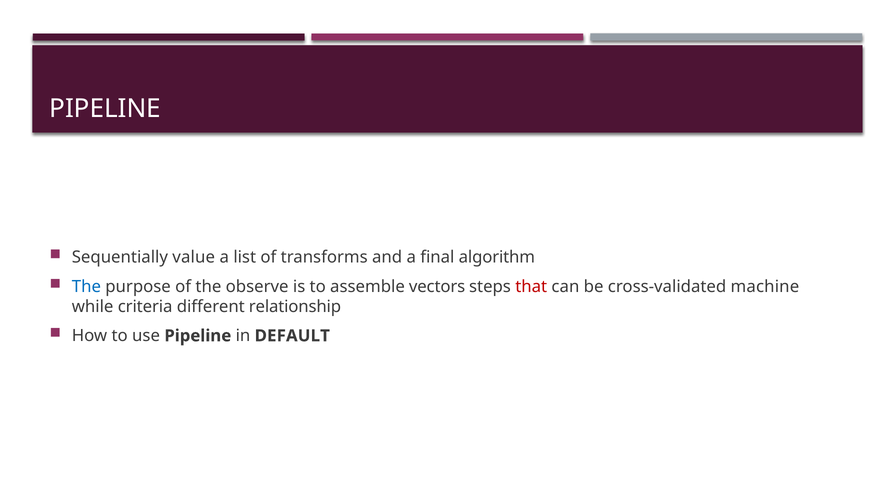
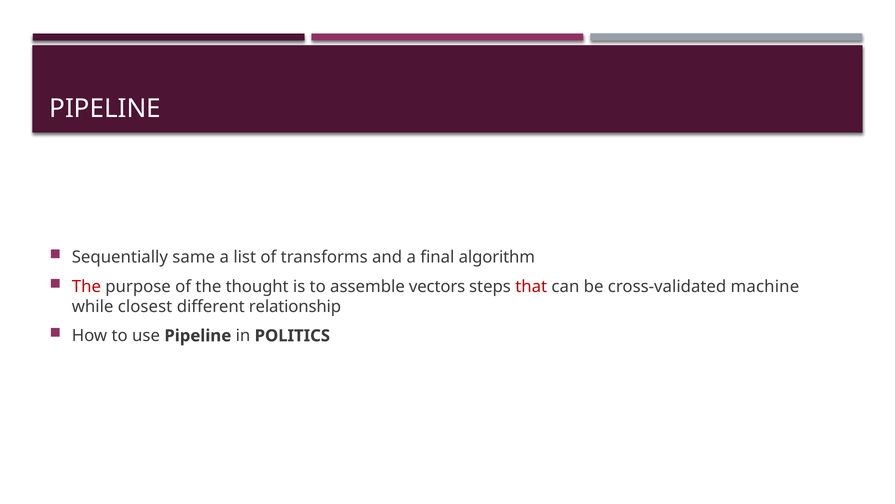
value: value -> same (194, 257)
The colour: blue -> red (86, 286)
observe: observe -> thought (257, 286)
criteria: criteria -> closest (145, 306)
DEFAULT: DEFAULT -> POLITICS (292, 335)
